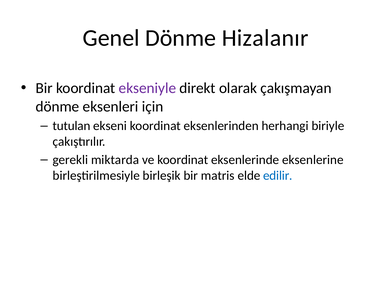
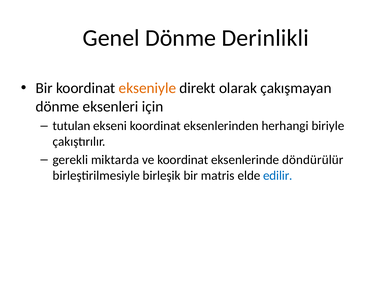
Hizalanır: Hizalanır -> Derinlikli (265, 38)
ekseniyle colour: purple -> orange (147, 88)
eksenlerine: eksenlerine -> döndürülür (313, 160)
